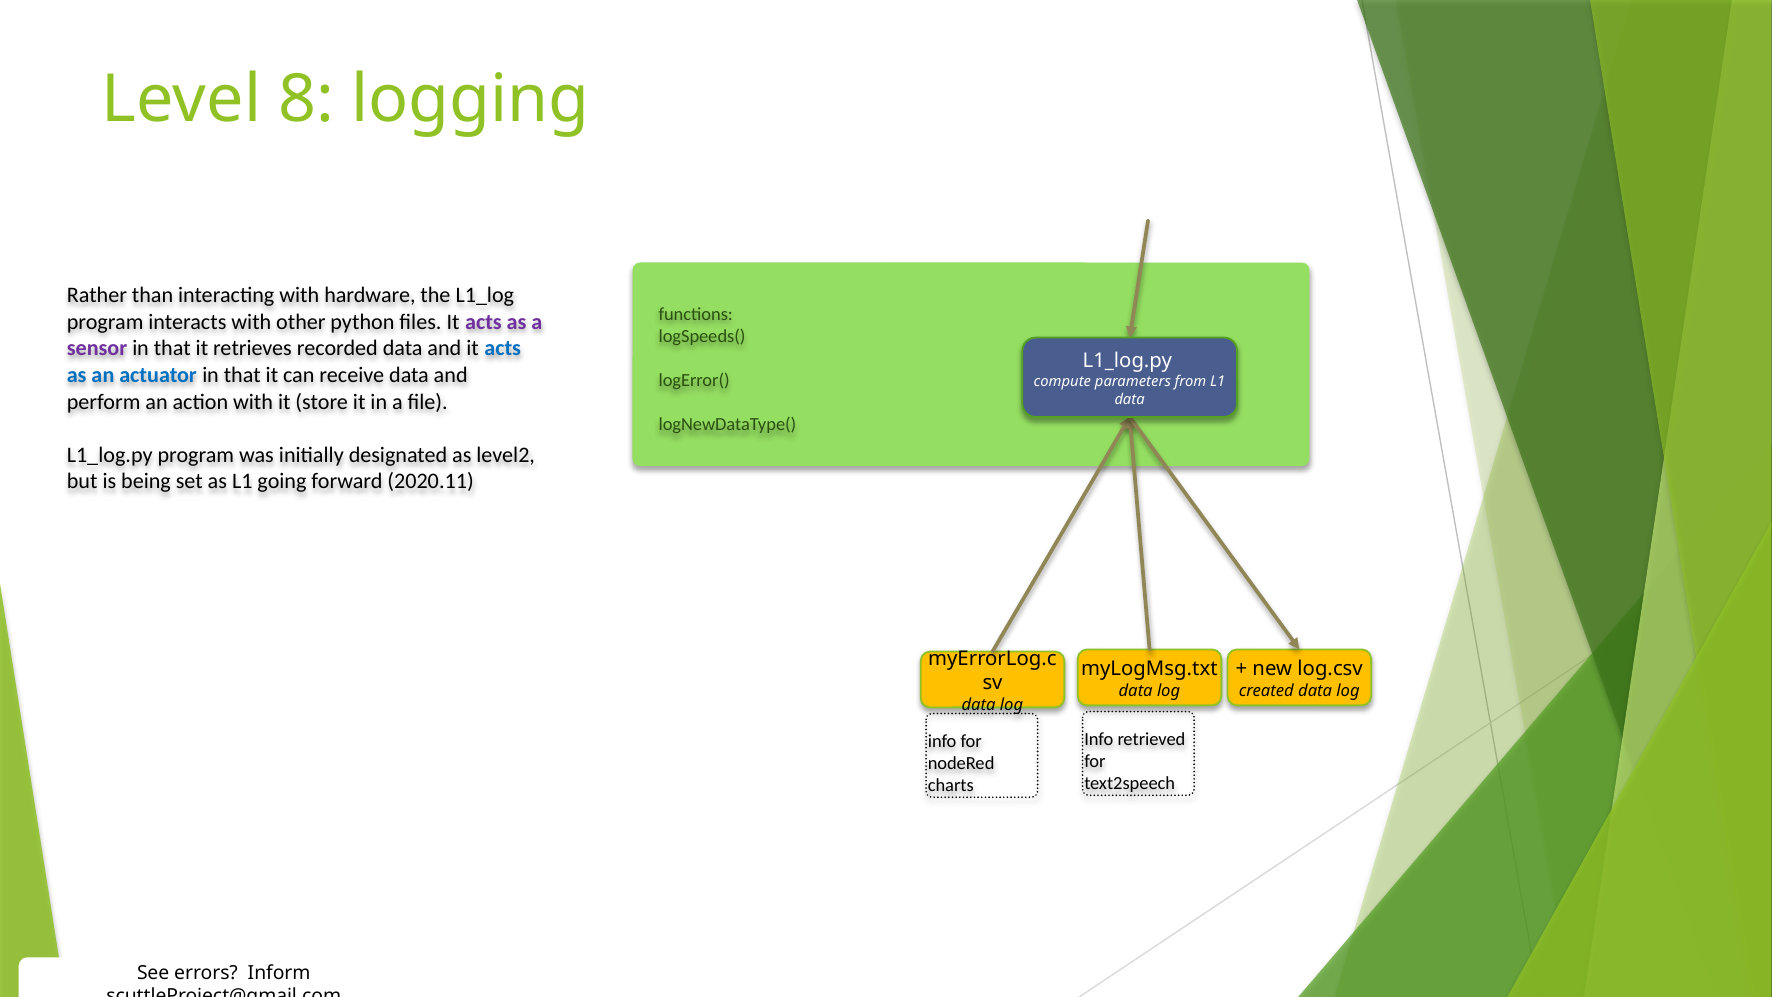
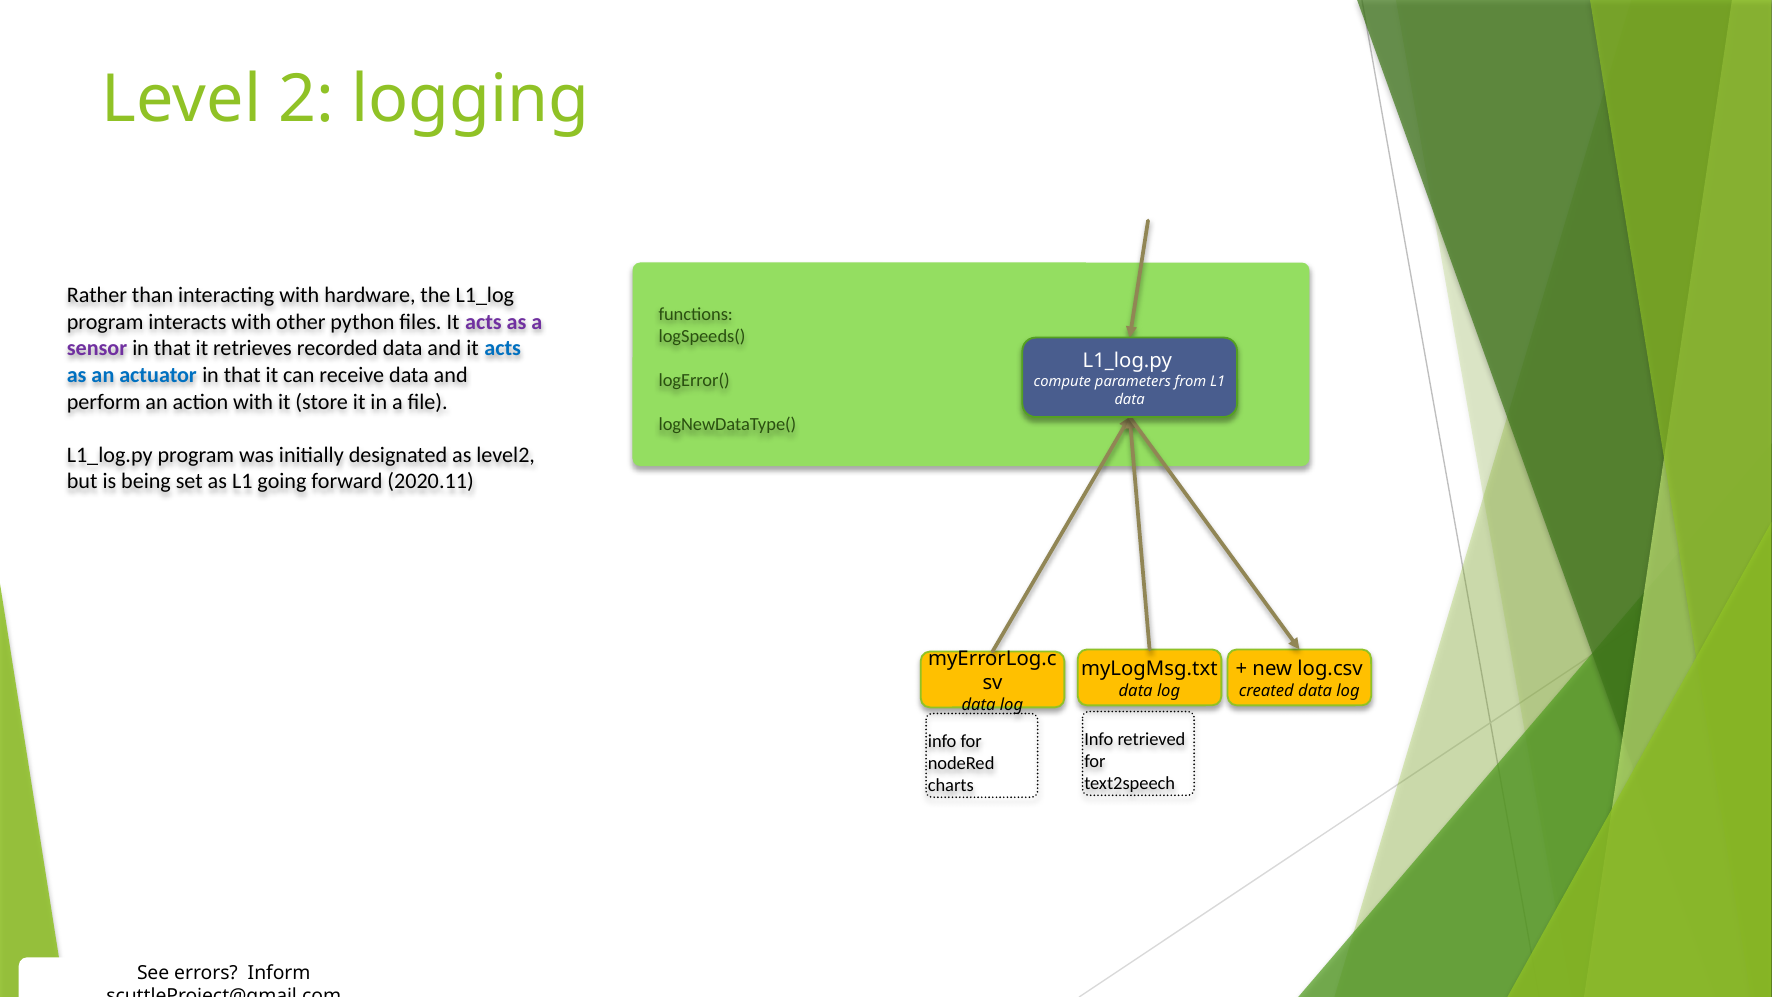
8: 8 -> 2 (306, 99)
